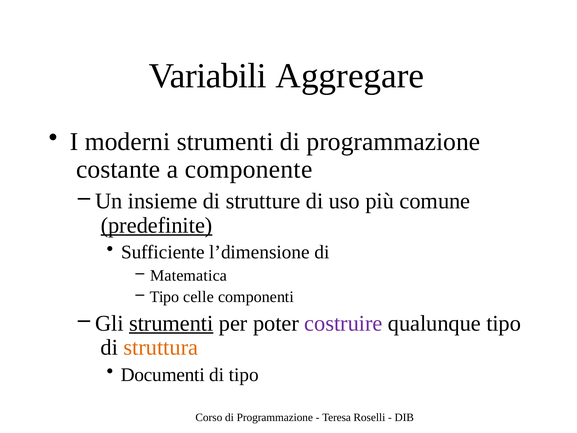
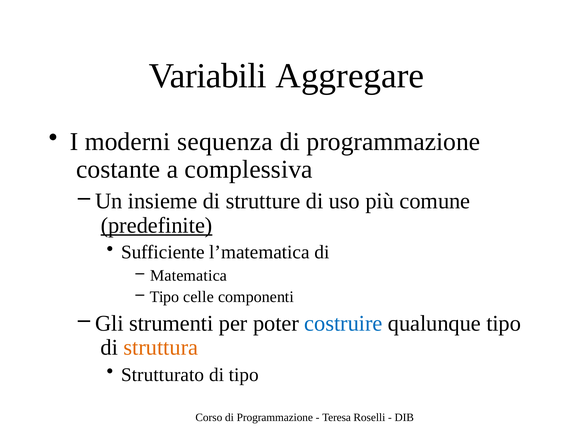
moderni strumenti: strumenti -> sequenza (225, 142)
componente: componente -> complessiva (249, 169)
l’dimensione: l’dimensione -> l’matematica (259, 252)
strumenti underline: present -> none (171, 323)
costruire colour: purple -> blue (343, 323)
Documenti: Documenti -> Strutturato (163, 374)
